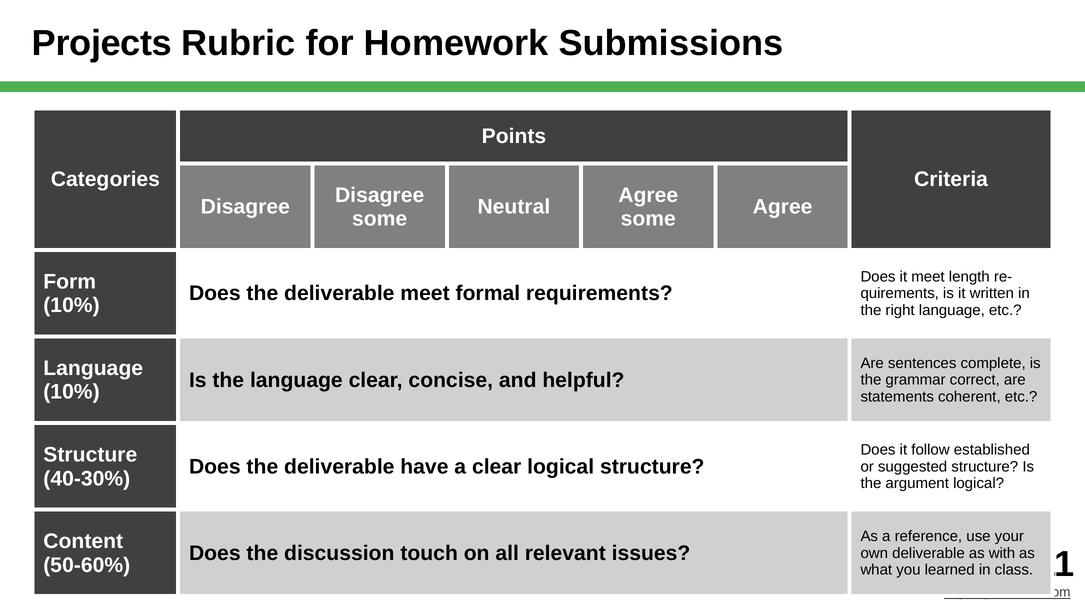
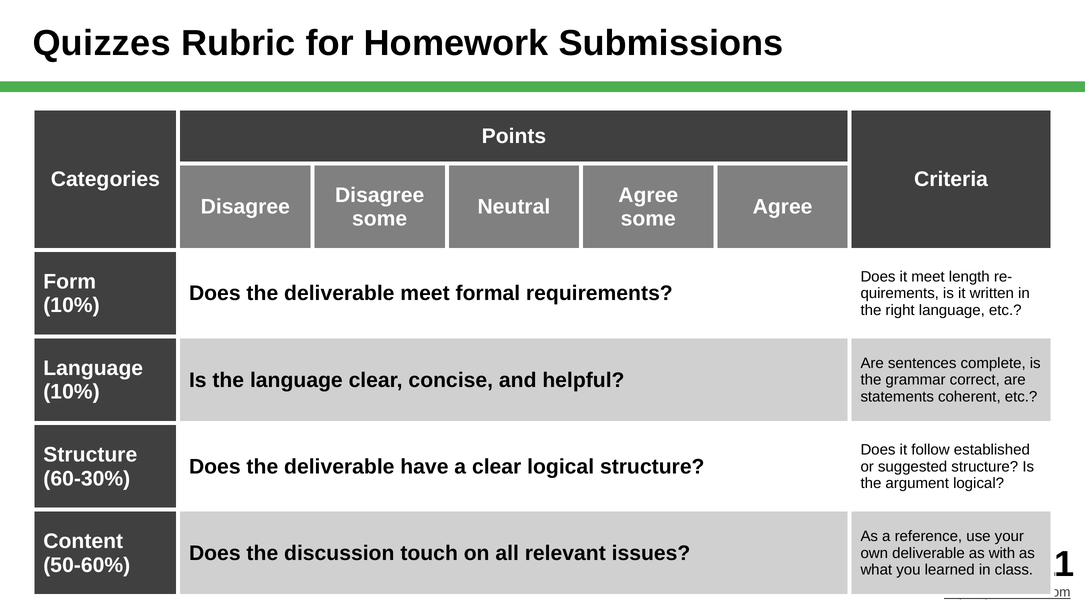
Projects: Projects -> Quizzes (102, 43)
40-30%: 40-30% -> 60-30% (87, 479)
